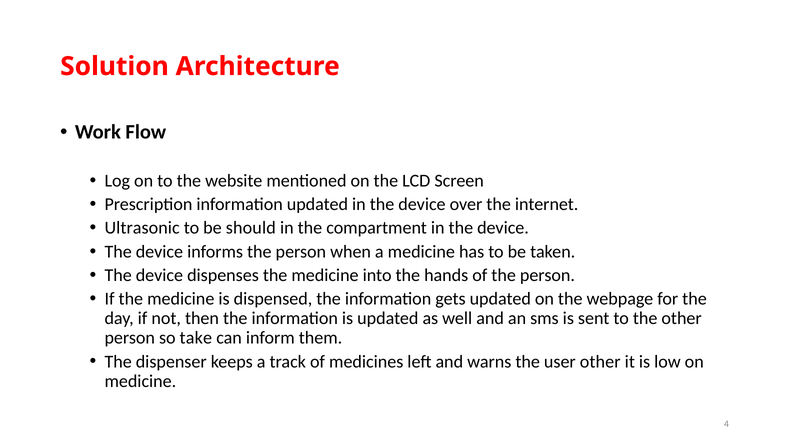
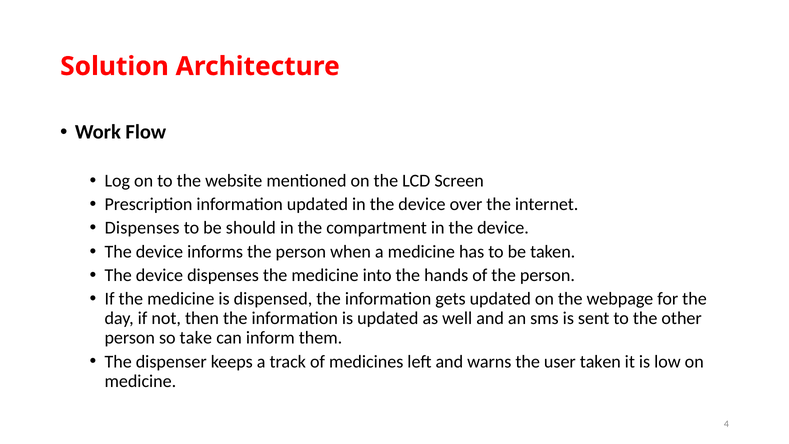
Ultrasonic: Ultrasonic -> Dispenses (142, 228)
user other: other -> taken (600, 361)
